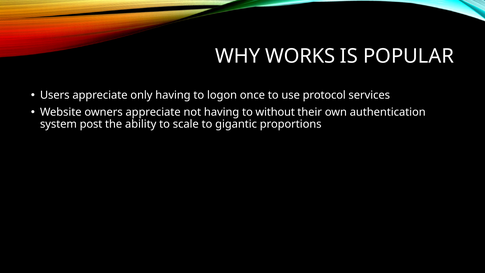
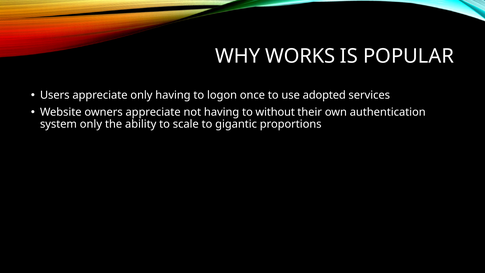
protocol: protocol -> adopted (324, 95)
system post: post -> only (91, 124)
